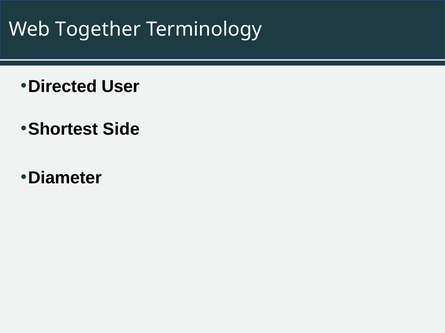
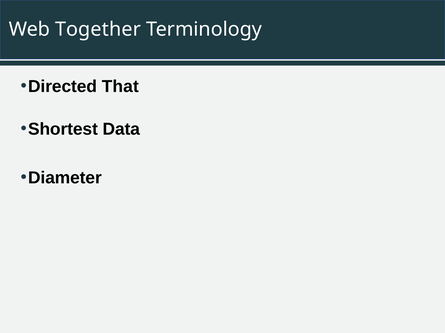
User: User -> That (120, 87)
Side: Side -> Data (121, 129)
